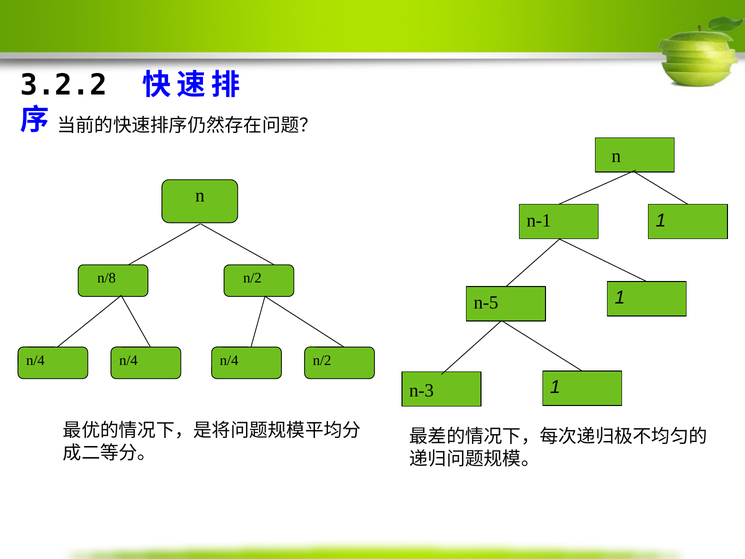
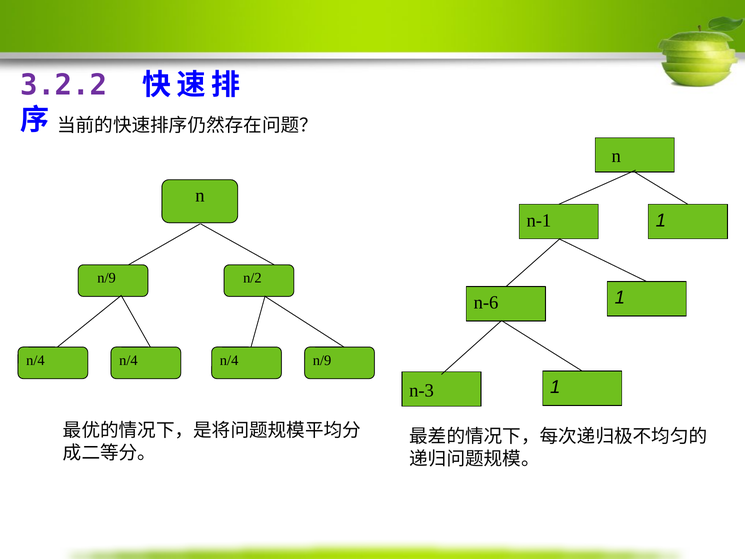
3.2.2 colour: black -> purple (64, 85)
n/8: n/8 -> n/9 (107, 278)
n-5: n-5 -> n-6 (486, 303)
n/4 n/2: n/2 -> n/9 (322, 360)
